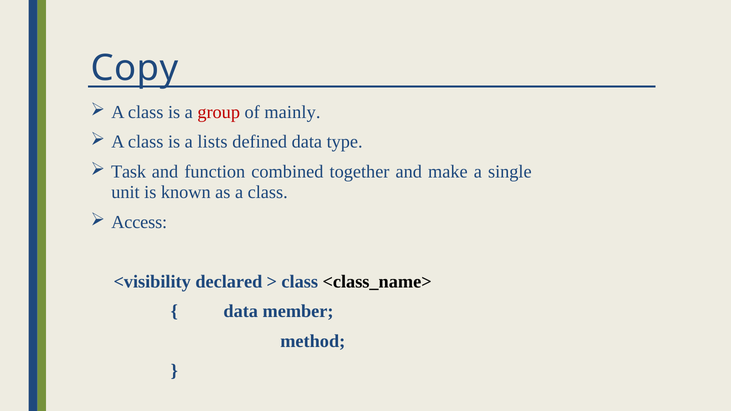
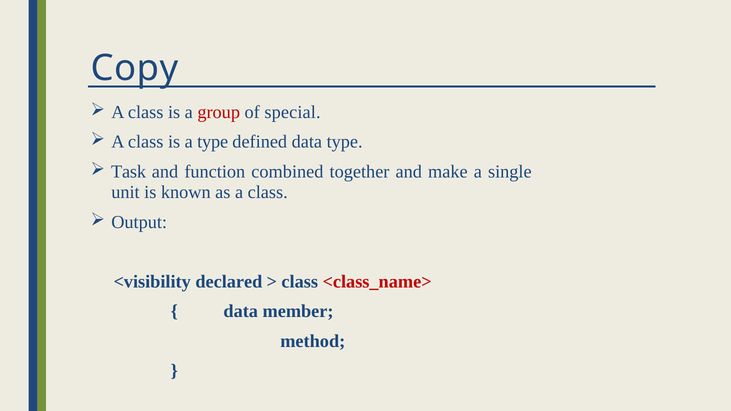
mainly: mainly -> special (292, 112)
a lists: lists -> type (213, 142)
Access: Access -> Output (139, 222)
<class_name> colour: black -> red (377, 282)
